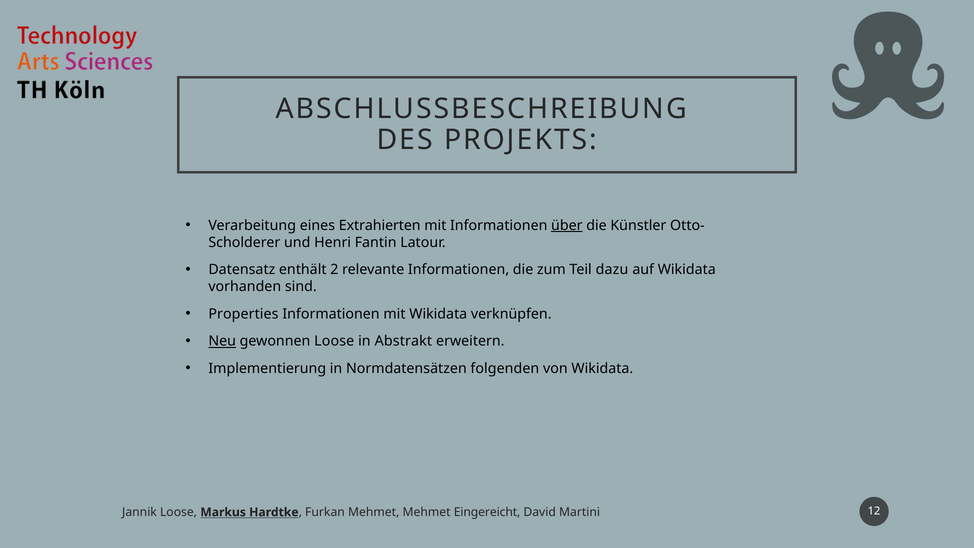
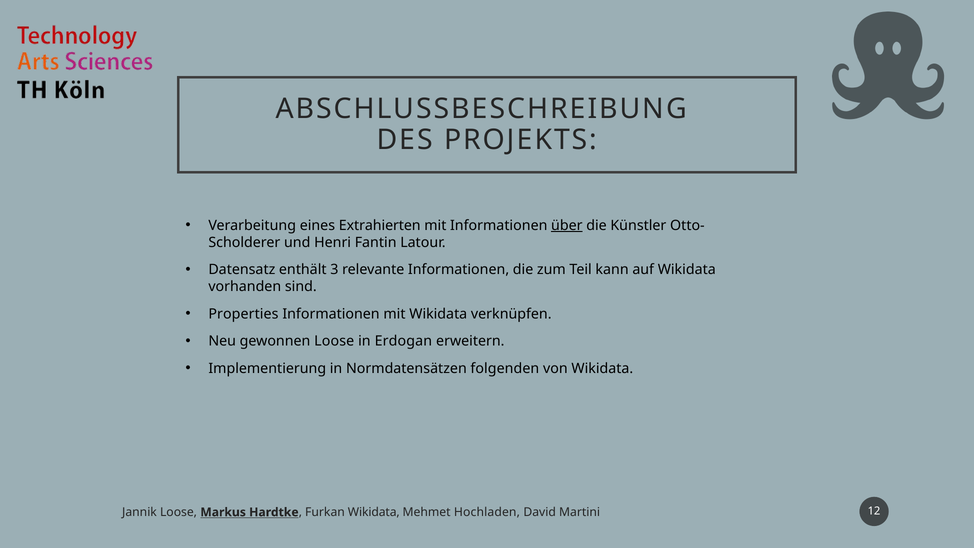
2: 2 -> 3 (334, 270)
dazu: dazu -> kann (612, 270)
Neu underline: present -> none (222, 341)
Abstrakt: Abstrakt -> Erdogan (403, 341)
Furkan Mehmet: Mehmet -> Wikidata (374, 512)
Eingereicht: Eingereicht -> Hochladen (487, 512)
